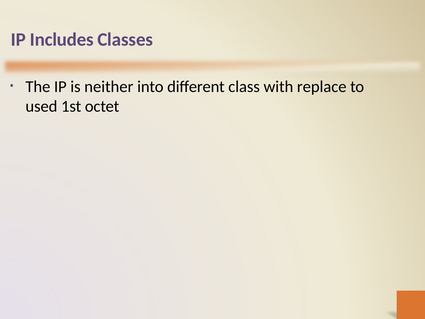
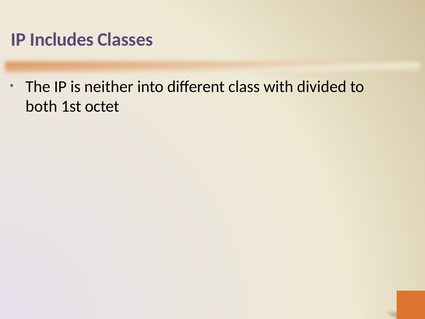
replace: replace -> divided (322, 87)
used: used -> both (41, 106)
